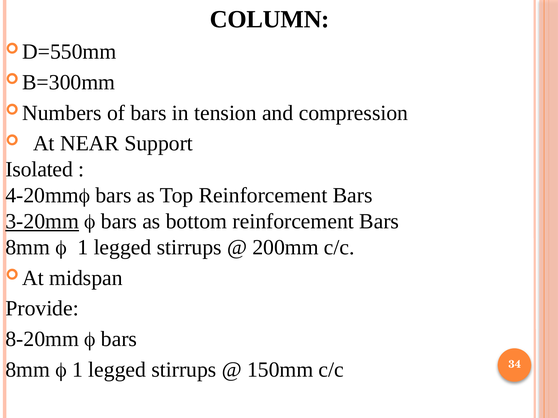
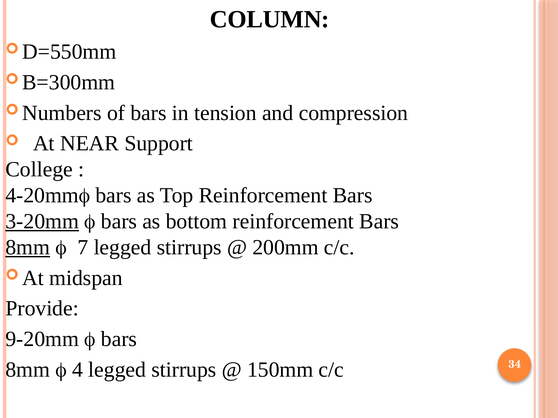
Isolated: Isolated -> College (39, 170)
8mm underline: none -> present (28, 248)
1: 1 -> 7 (83, 248)
8-20mm: 8-20mm -> 9-20mm (42, 340)
1: 1 -> 4 (78, 370)
